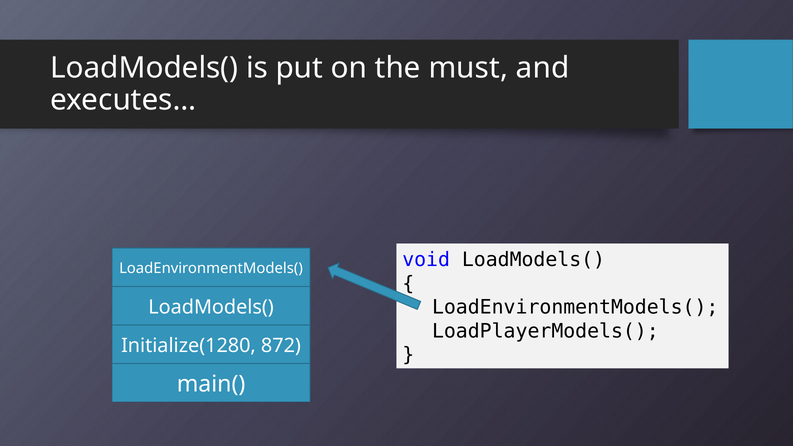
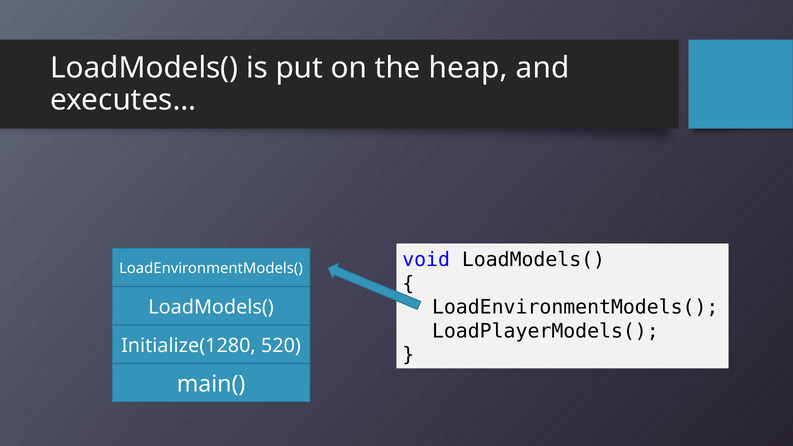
must: must -> heap (468, 68)
872: 872 -> 520 (281, 346)
